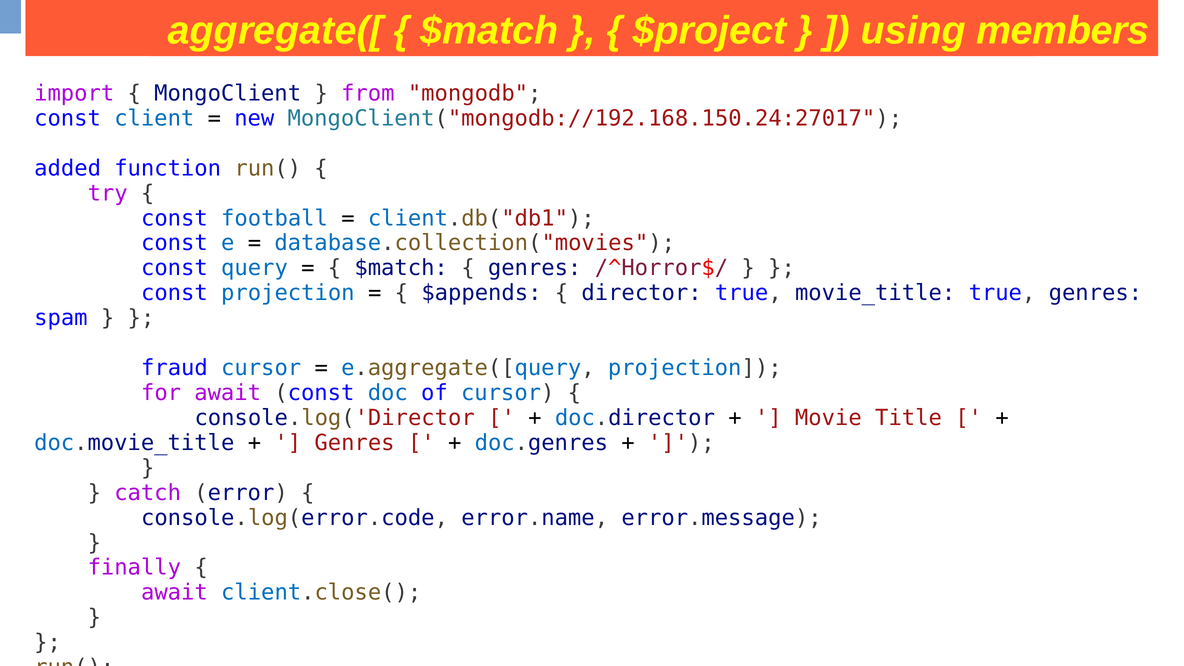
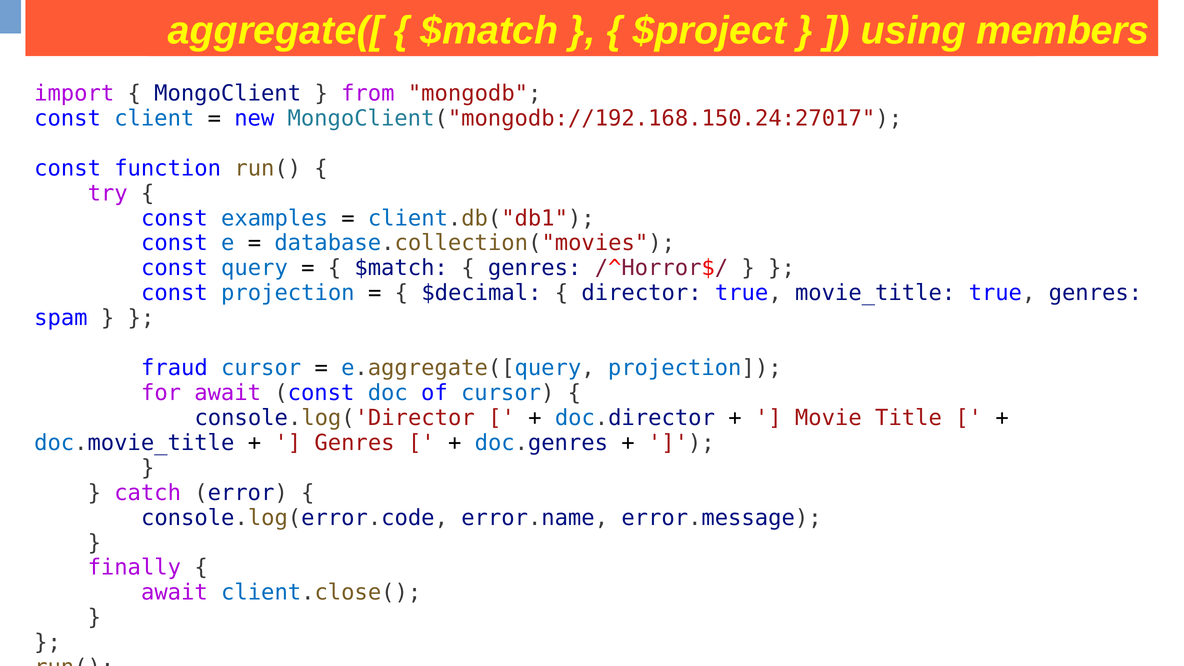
added: added -> const (68, 168)
football: football -> examples (275, 218)
$appends: $appends -> $decimal (481, 293)
